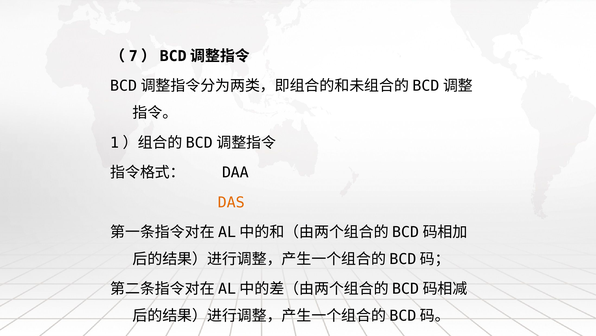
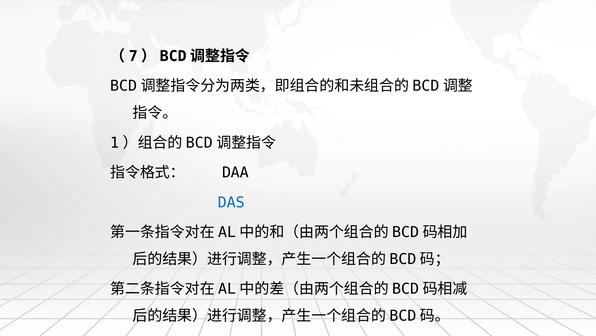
DAS colour: orange -> blue (231, 202)
